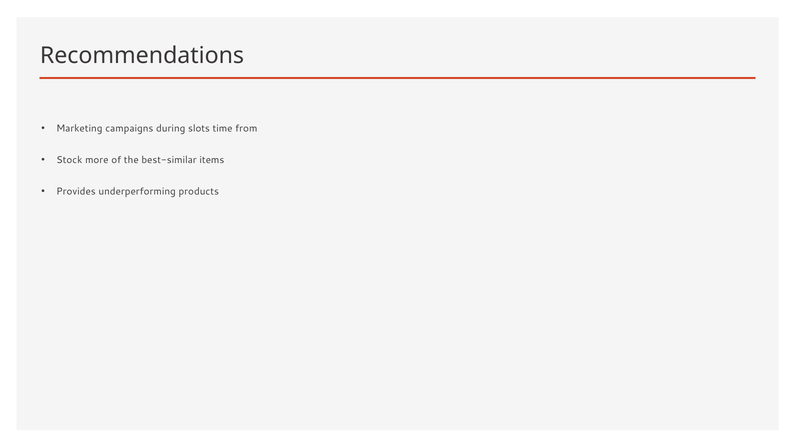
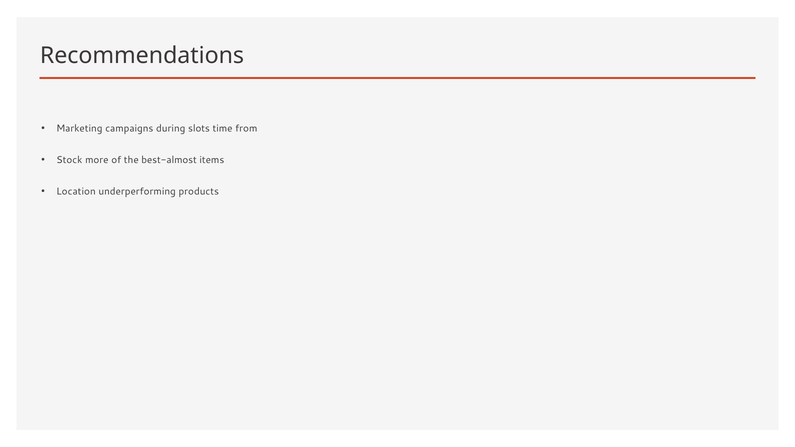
best-similar: best-similar -> best-almost (169, 160)
Provides: Provides -> Location (76, 192)
